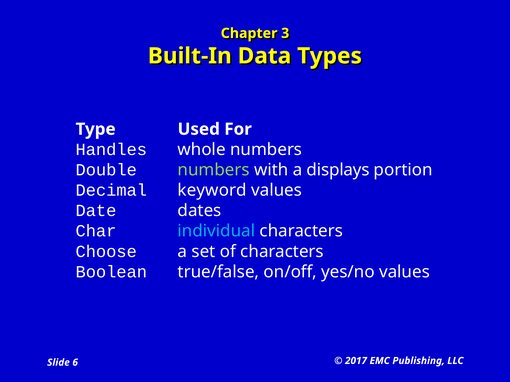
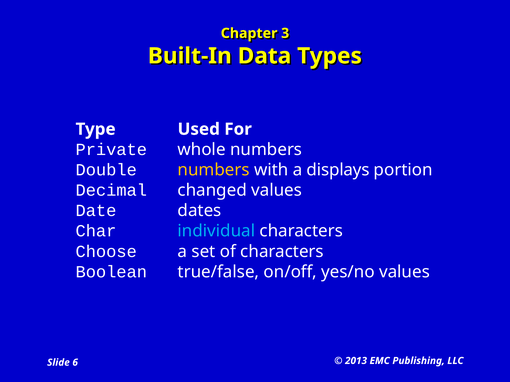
Handles: Handles -> Private (111, 150)
numbers colour: light green -> yellow (214, 170)
keyword: keyword -> changed (212, 191)
2017: 2017 -> 2013 (356, 361)
